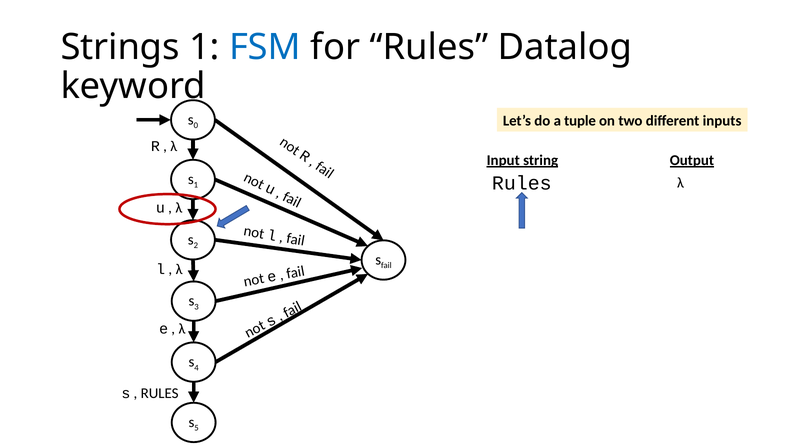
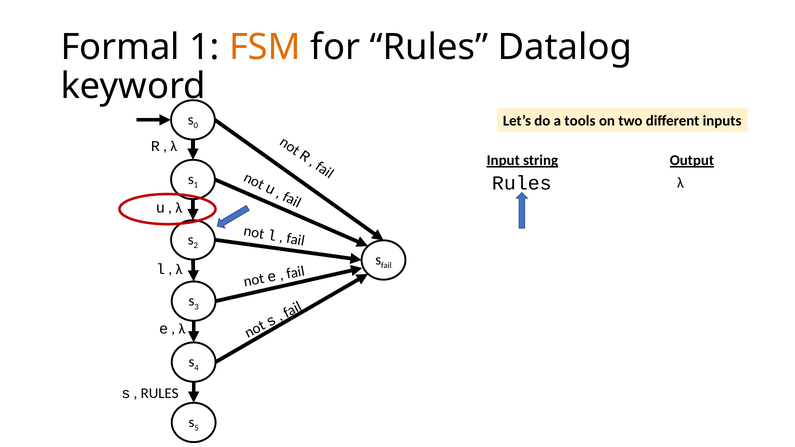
Strings: Strings -> Formal (120, 47)
FSM colour: blue -> orange (265, 47)
tuple: tuple -> tools (580, 121)
